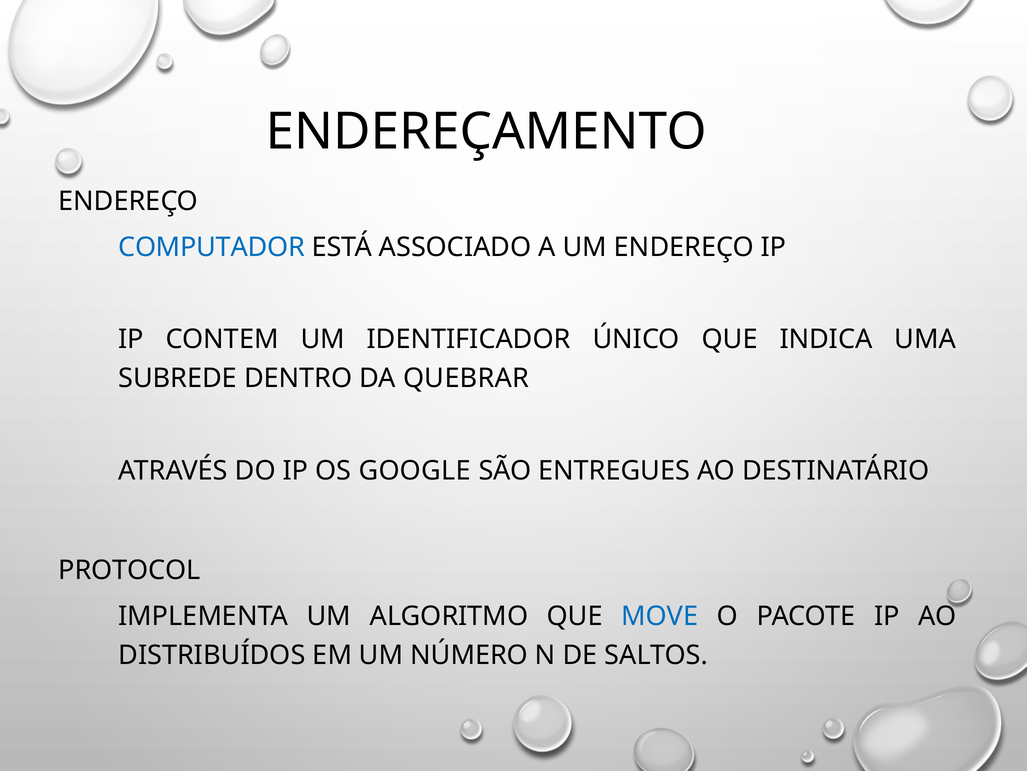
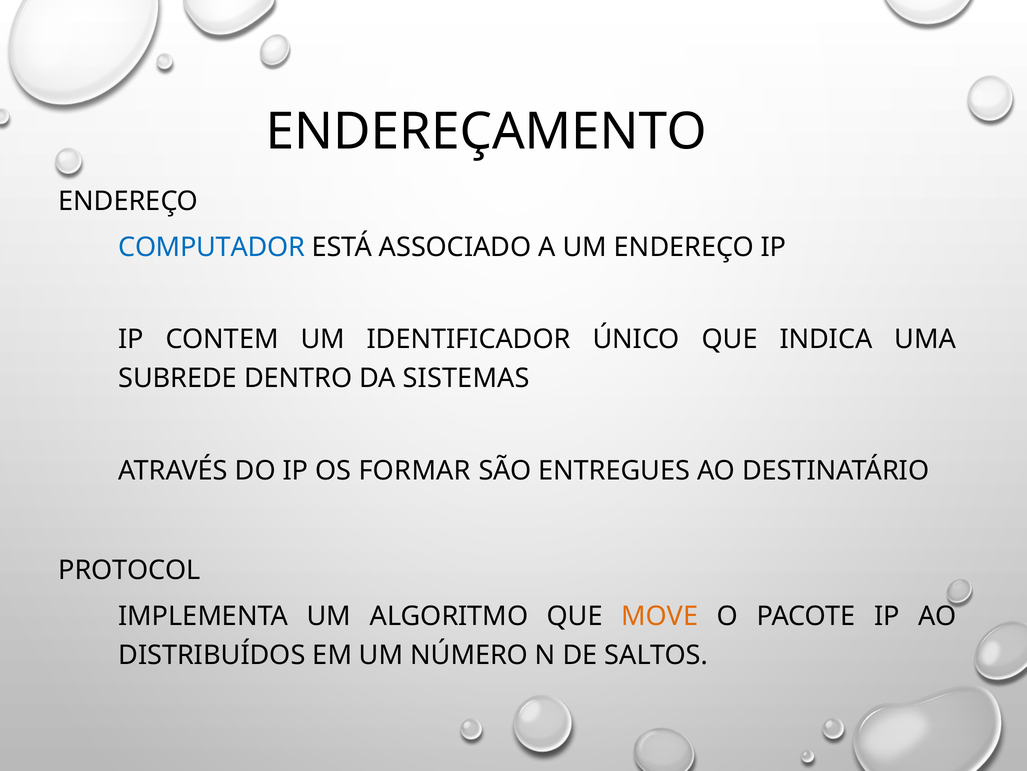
QUEBRAR: QUEBRAR -> SISTEMAS (466, 378)
GOOGLE: GOOGLE -> FORMAR (415, 470)
MOVE colour: blue -> orange (660, 616)
